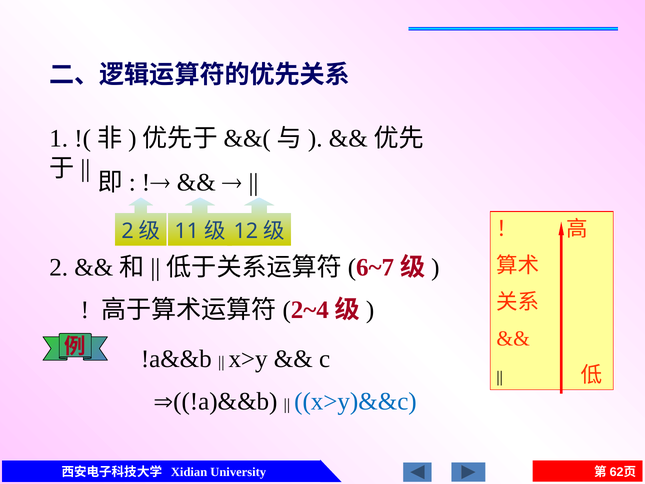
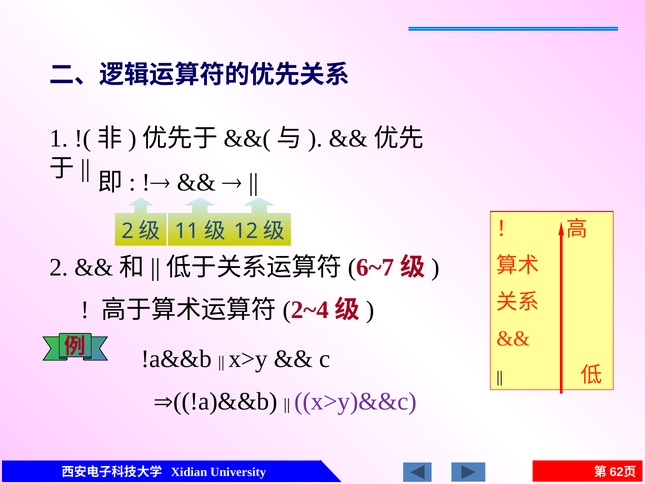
x>y)&&c colour: blue -> purple (355, 401)
